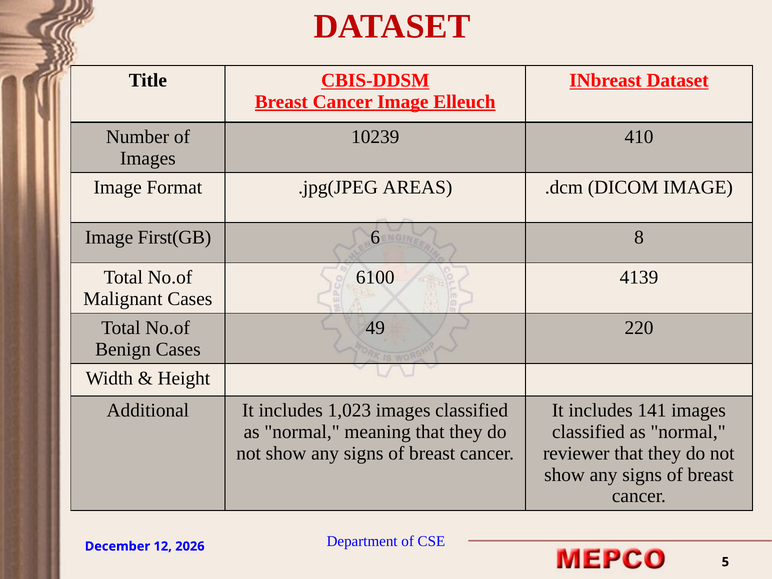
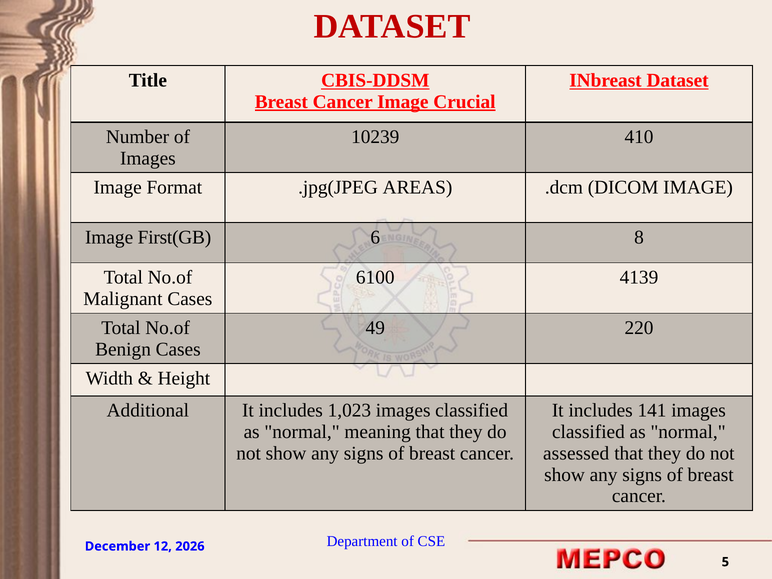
Elleuch: Elleuch -> Crucial (464, 102)
reviewer: reviewer -> assessed (576, 453)
